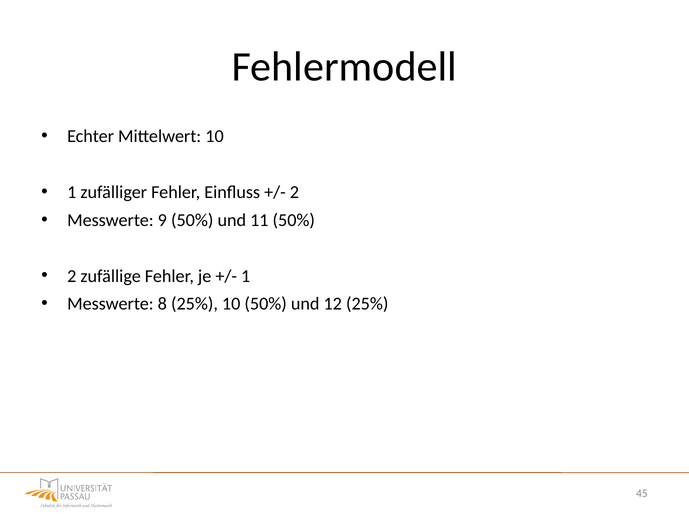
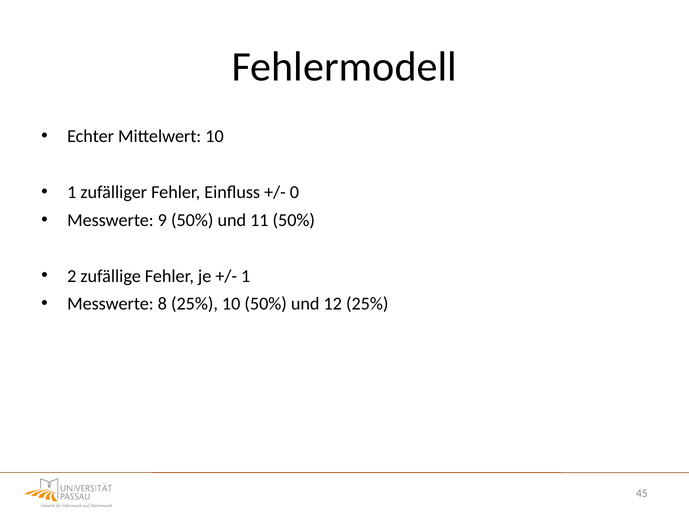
2: 2 -> 0 (294, 192)
